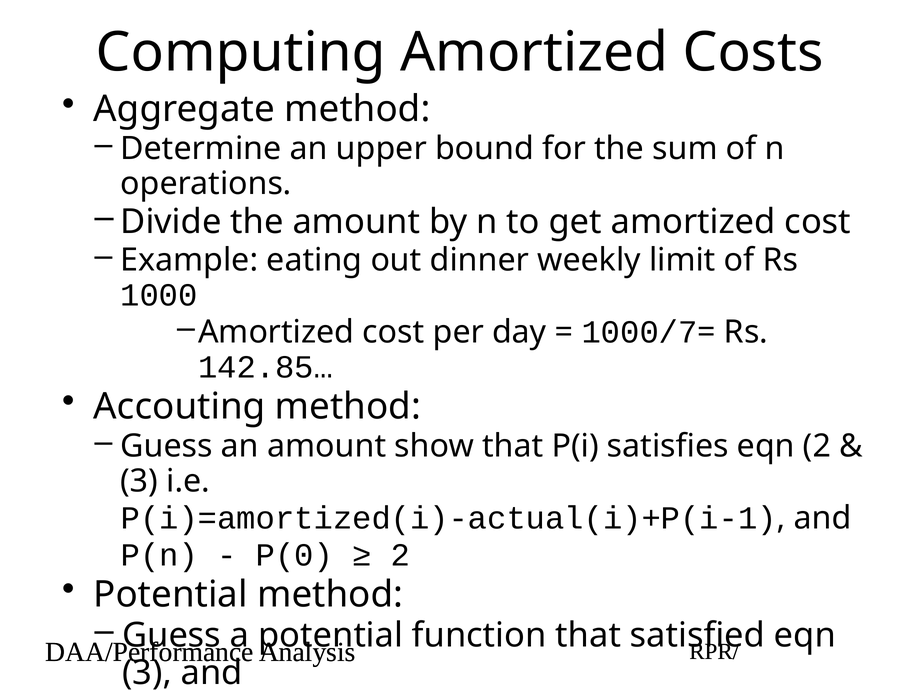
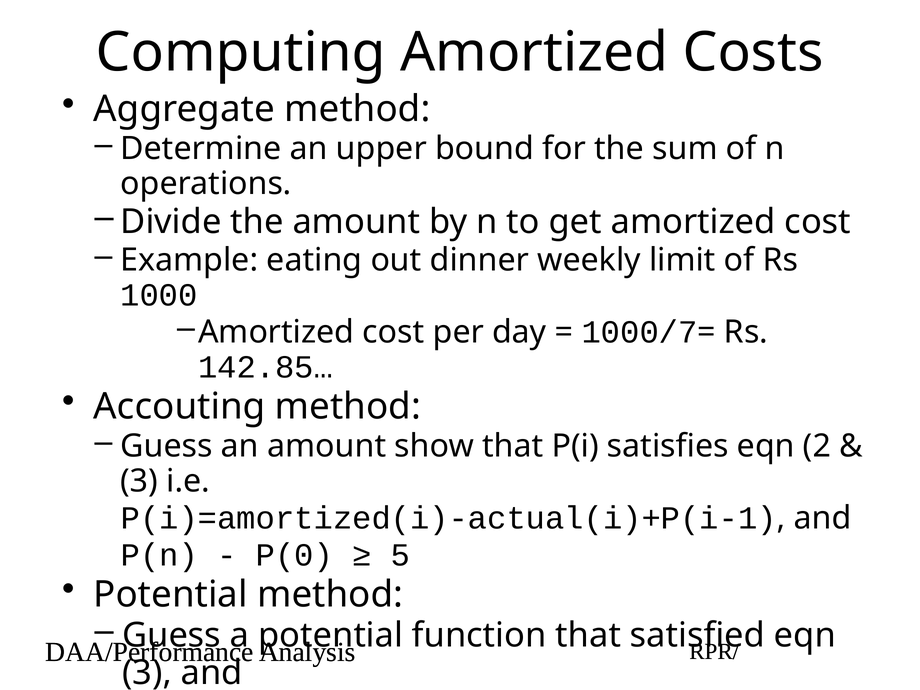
2: 2 -> 5 (400, 555)
